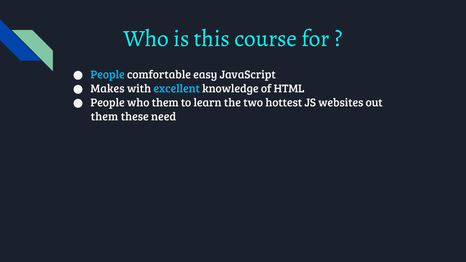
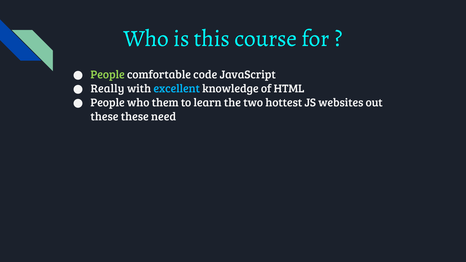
People colour: light blue -> light green (108, 75)
easy: easy -> code (205, 75)
Makes: Makes -> Really (108, 89)
them: them -> these (104, 117)
